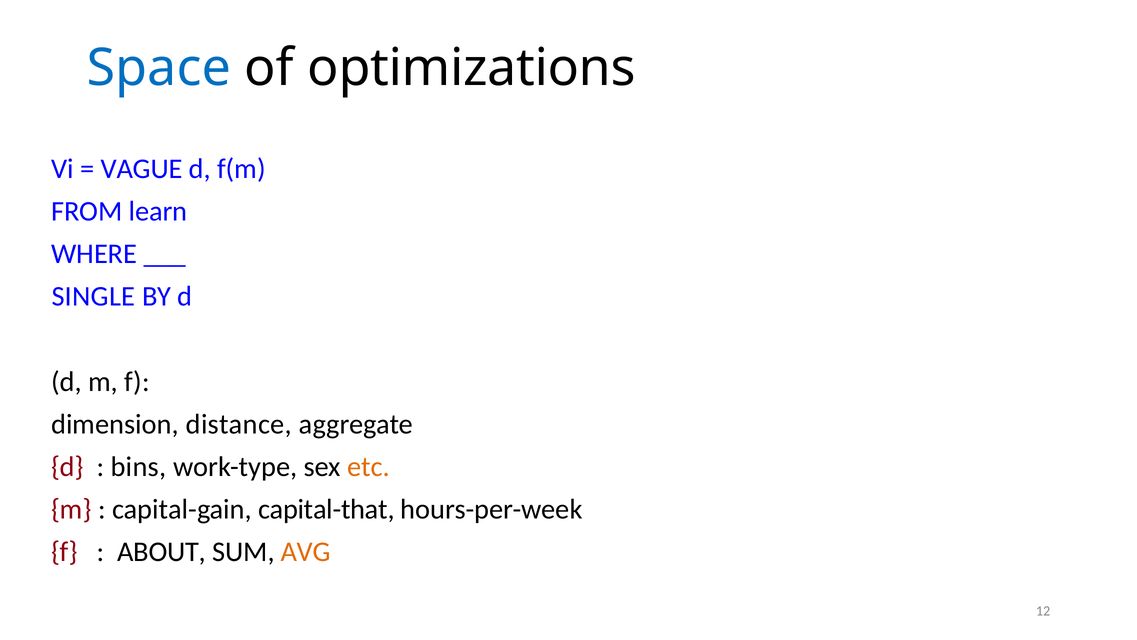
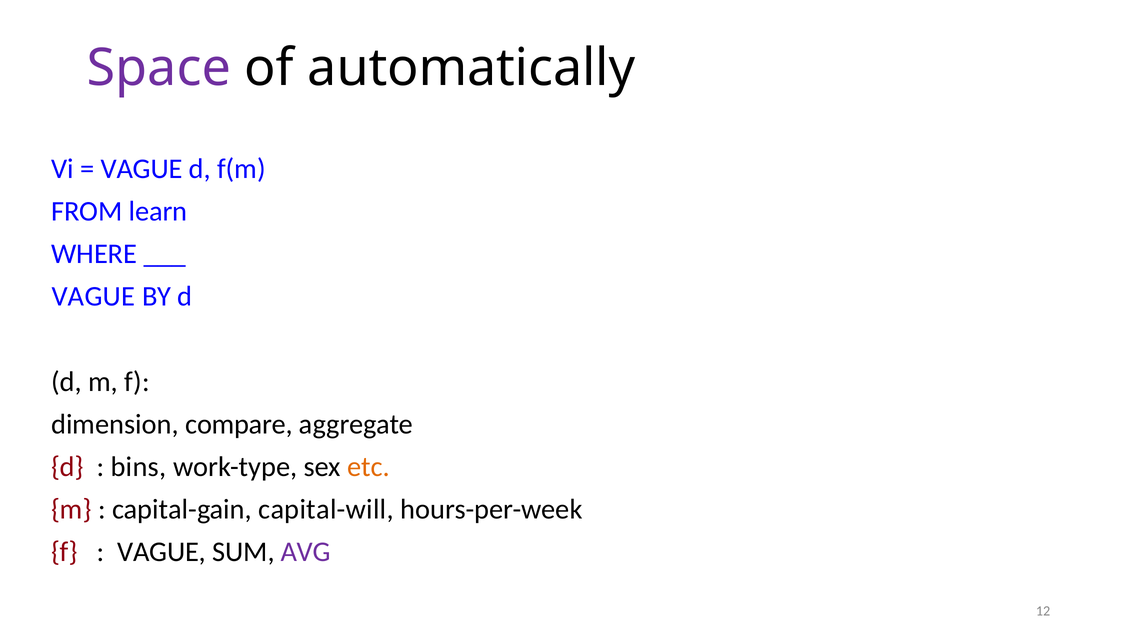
Space colour: blue -> purple (159, 68)
optimizations: optimizations -> automatically (471, 68)
SINGLE: SINGLE -> VAGUE (93, 296)
distance: distance -> compare (239, 424)
capital-that: capital-that -> capital-will (326, 509)
ABOUT: ABOUT -> VAGUE (162, 552)
AVG colour: orange -> purple (306, 552)
